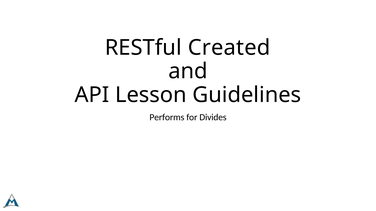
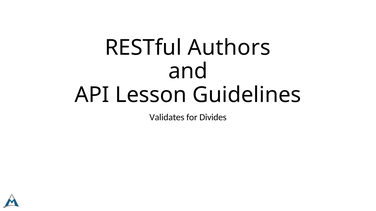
Created: Created -> Authors (229, 48)
Performs: Performs -> Validates (167, 118)
